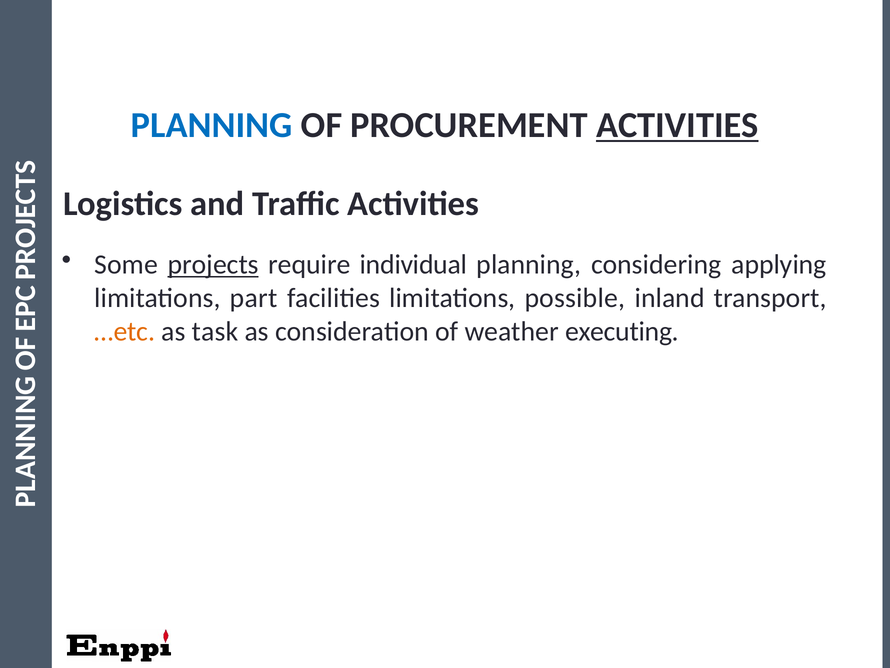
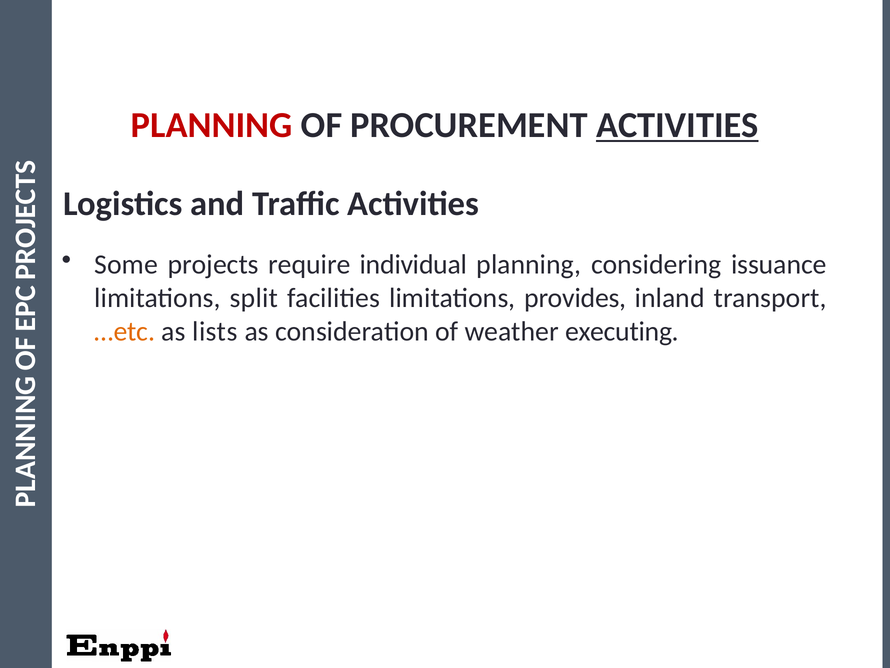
PLANNING colour: blue -> red (212, 125)
projects underline: present -> none (213, 265)
applying: applying -> issuance (779, 265)
part: part -> split (254, 298)
possible: possible -> provides (575, 298)
task: task -> lists (215, 331)
